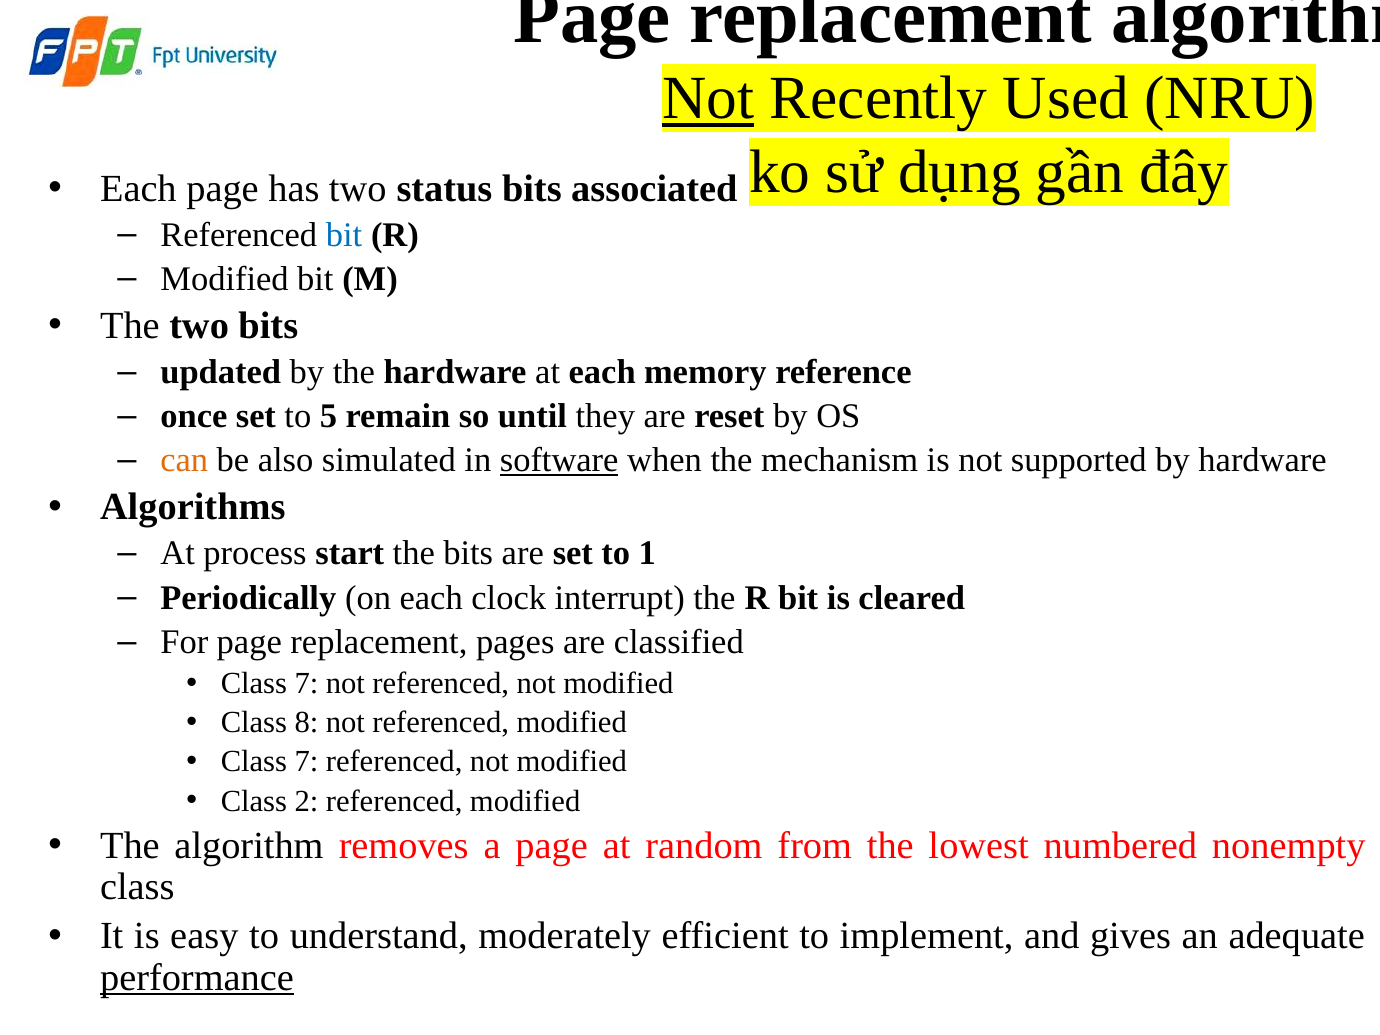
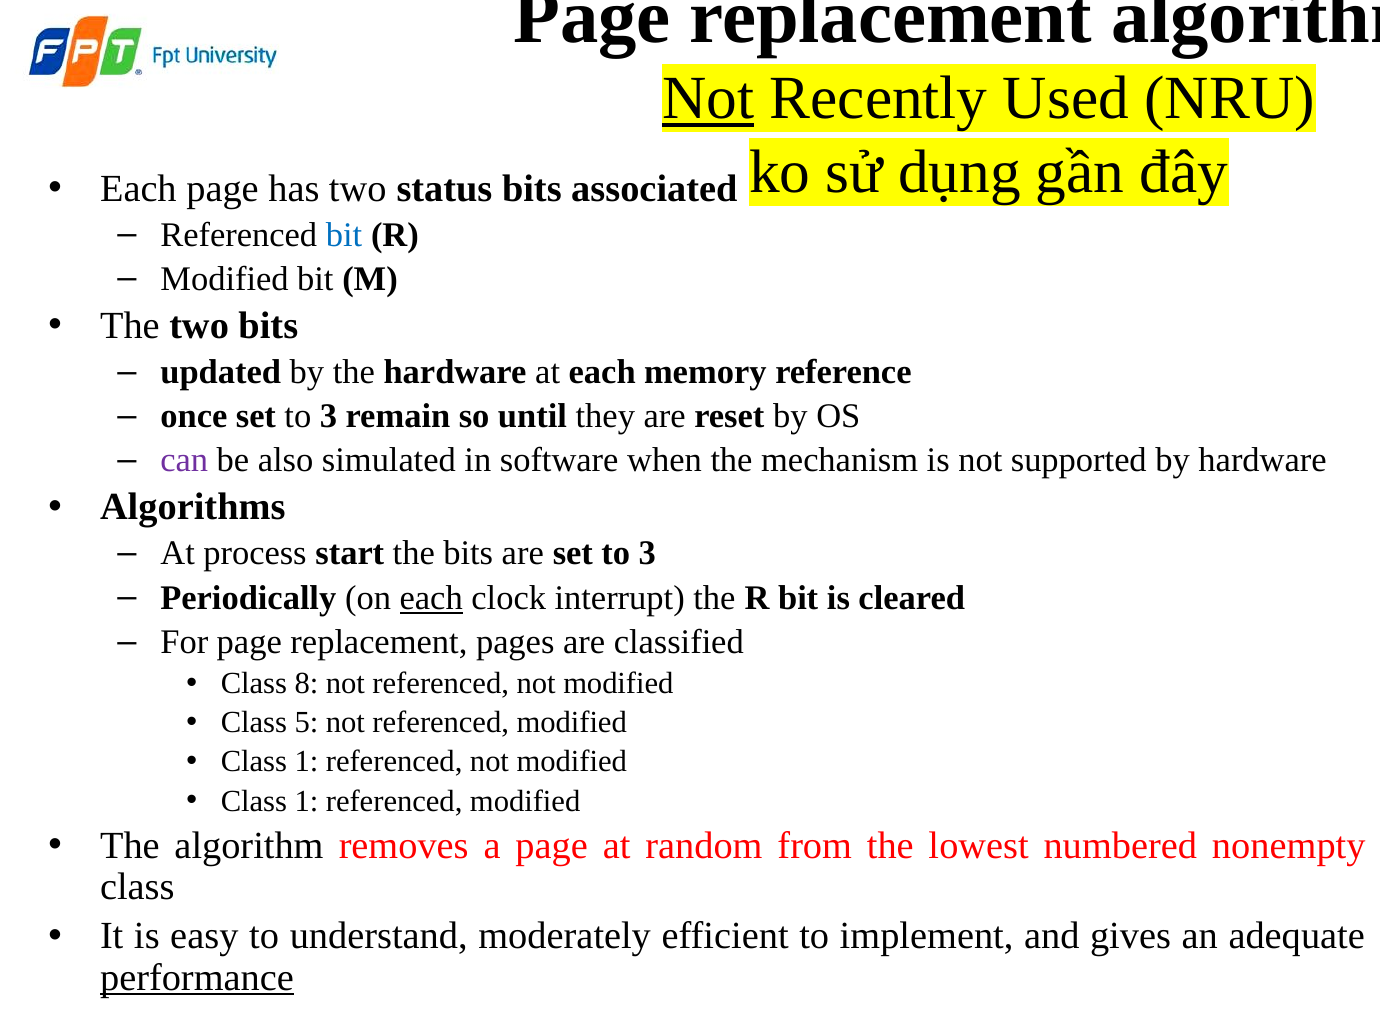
once set to 5: 5 -> 3 (329, 416)
can colour: orange -> purple (184, 460)
software underline: present -> none (559, 460)
are set to 1: 1 -> 3 (647, 554)
each underline: none -> present (431, 598)
7: 7 -> 8 (306, 683)
8: 8 -> 5 (306, 722)
7: 7 -> 1 (306, 762)
2: 2 -> 1 (306, 801)
